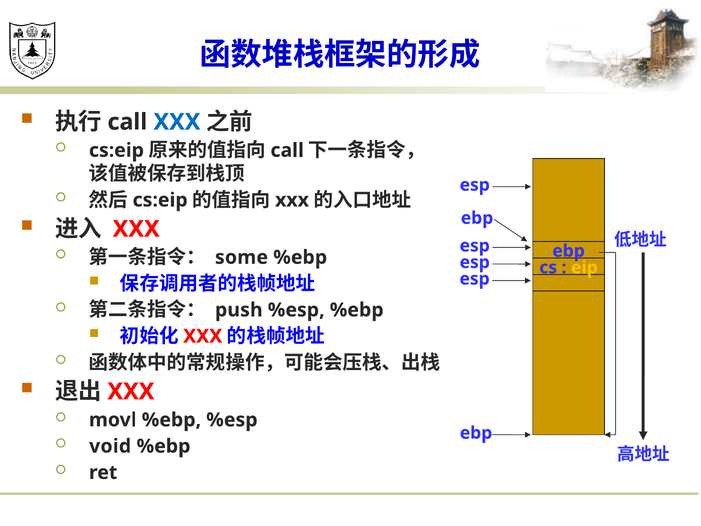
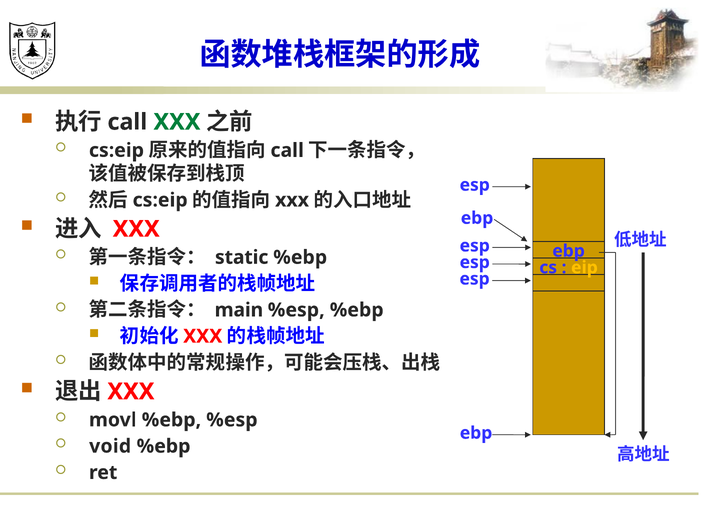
XXX colour: blue -> green (177, 122)
some: some -> static (242, 257)
push: push -> main (239, 310)
